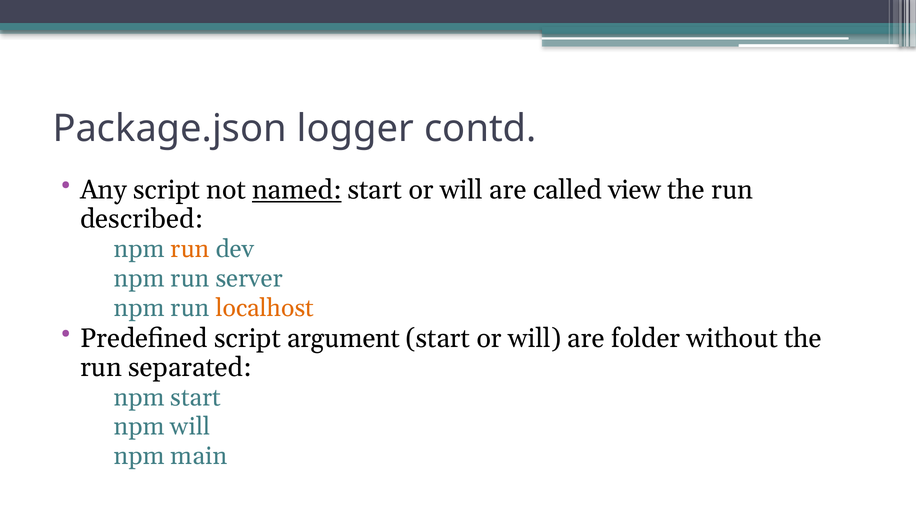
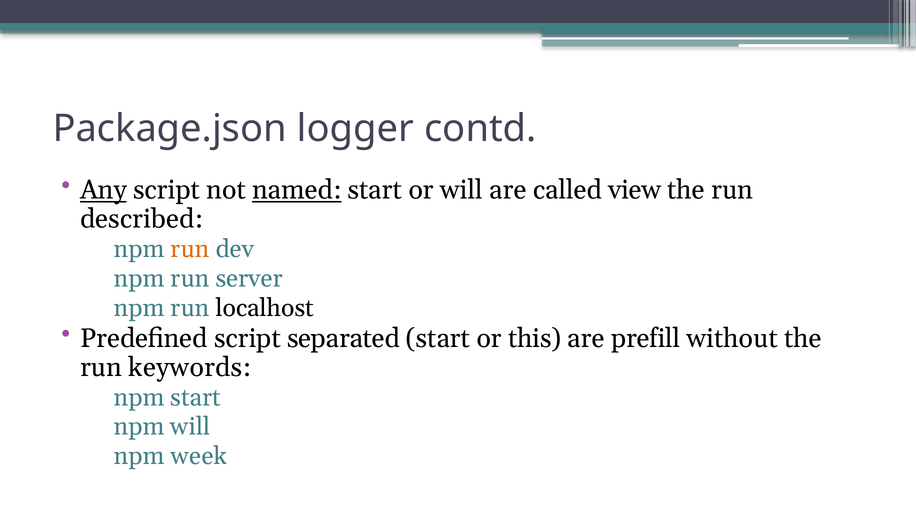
Any underline: none -> present (103, 190)
localhost colour: orange -> black (265, 308)
argument: argument -> separated (343, 339)
will: will -> this (535, 339)
folder: folder -> prefill (646, 339)
separated: separated -> keywords (190, 367)
main: main -> week (199, 456)
